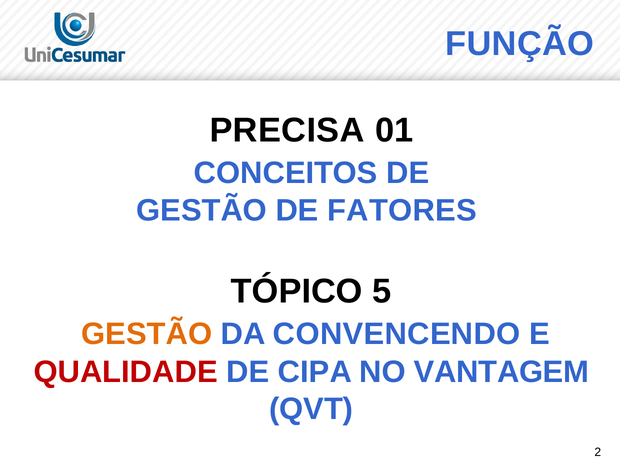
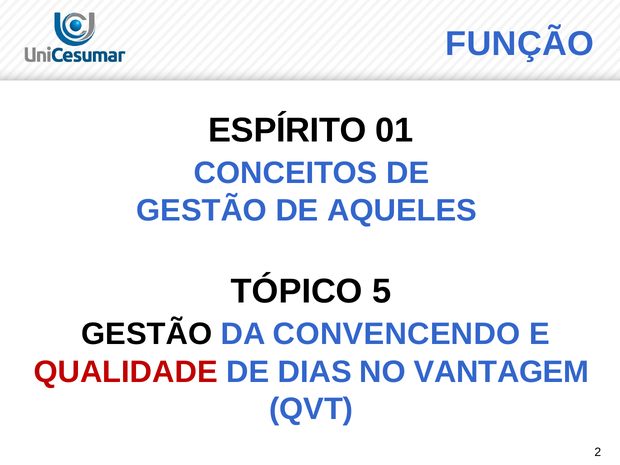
PRECISA: PRECISA -> ESPÍRITO (287, 130)
FATORES: FATORES -> AQUELES (402, 211)
GESTÃO colour: orange -> black (147, 334)
CIPA: CIPA -> DIAS (315, 372)
